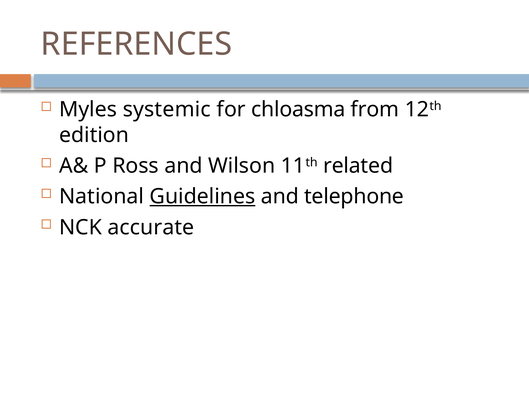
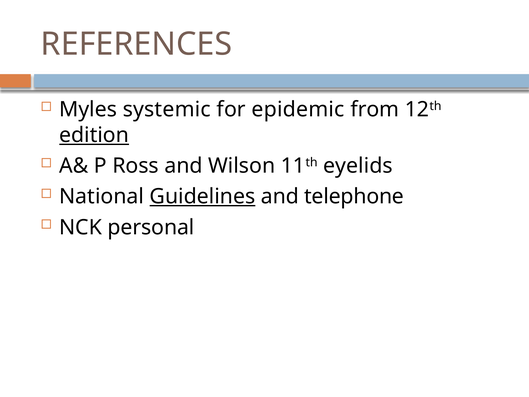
chloasma: chloasma -> epidemic (298, 109)
edition underline: none -> present (94, 135)
related: related -> eyelids (358, 166)
accurate: accurate -> personal (151, 227)
